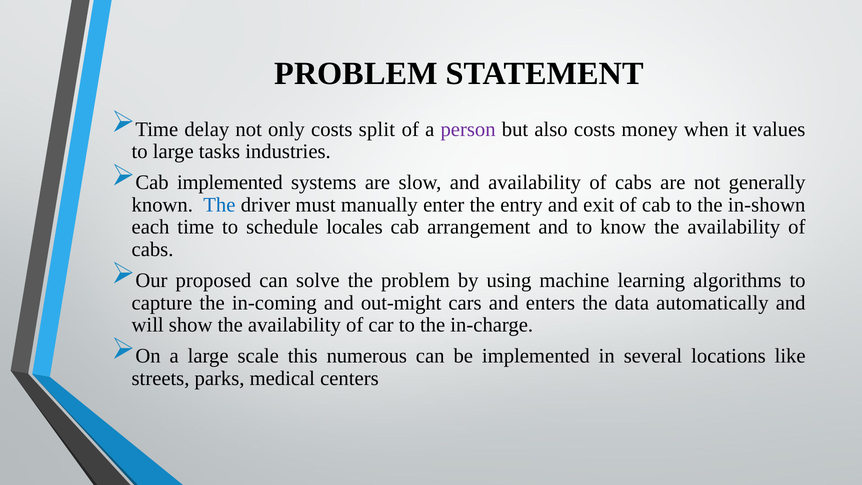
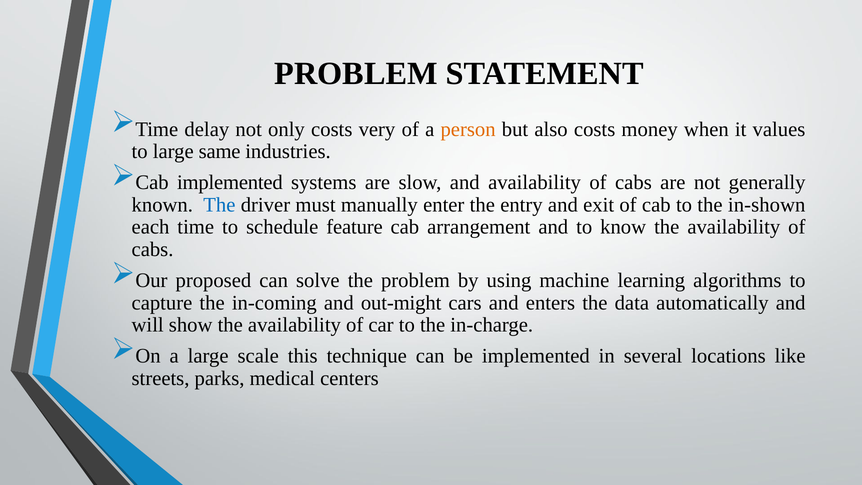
split: split -> very (377, 129)
person colour: purple -> orange (468, 129)
tasks: tasks -> same (220, 152)
locales: locales -> feature (355, 227)
numerous: numerous -> technique (367, 356)
